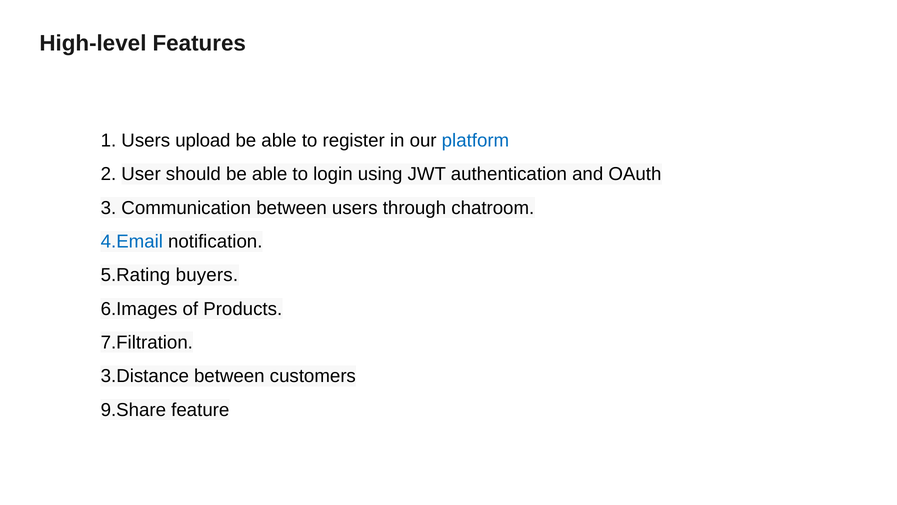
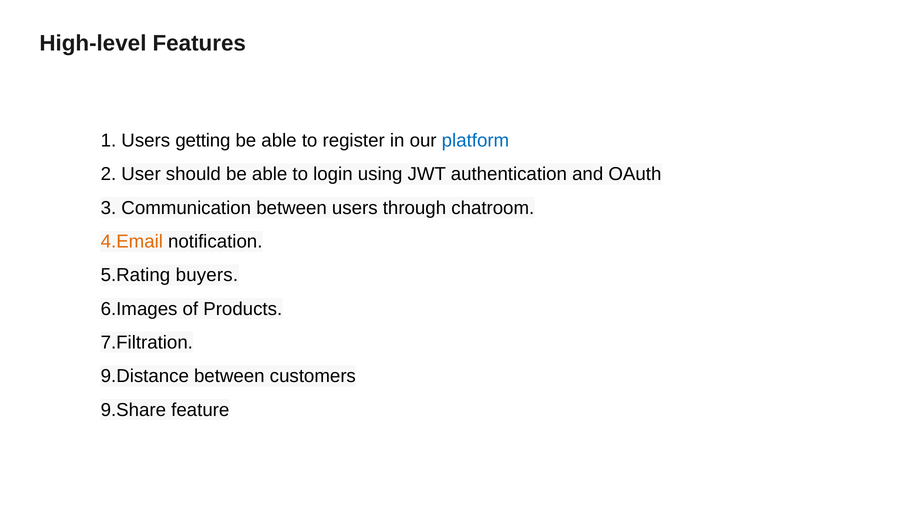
upload: upload -> getting (203, 141)
4.Email colour: blue -> orange (132, 241)
3.Distance: 3.Distance -> 9.Distance (145, 376)
